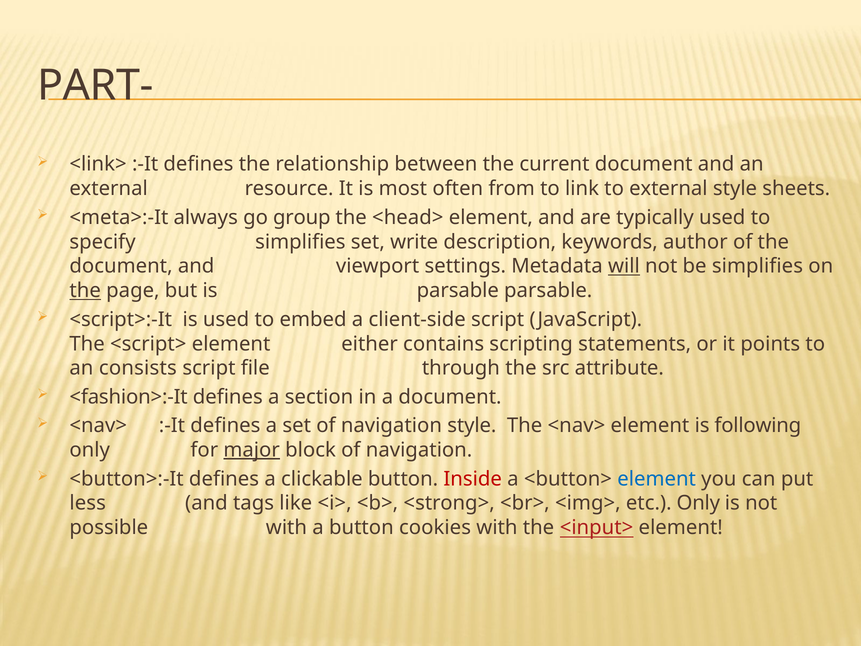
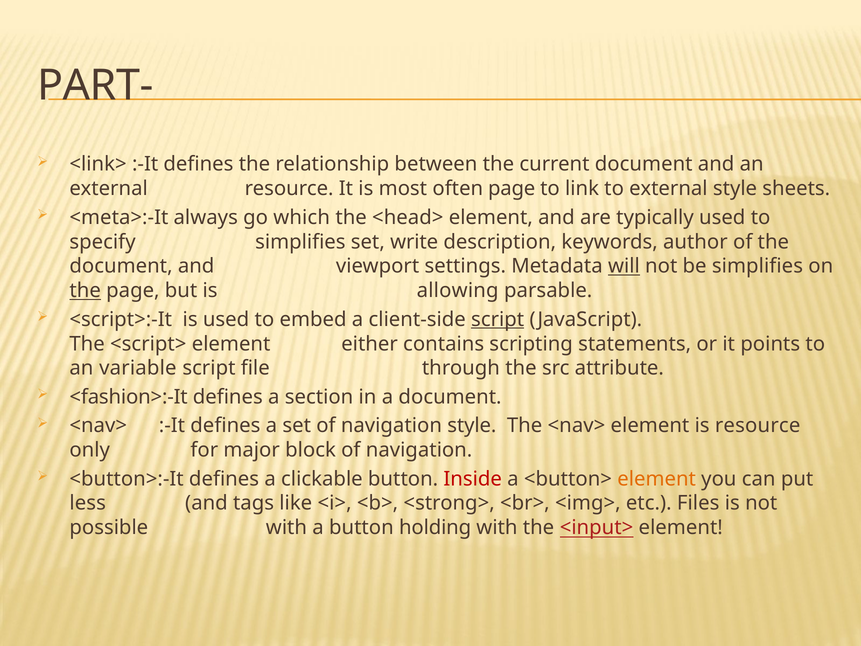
often from: from -> page (512, 189)
group: group -> which (302, 217)
is parsable: parsable -> allowing (458, 291)
script underline: none -> present (498, 319)
consists: consists -> variable (138, 368)
is following: following -> resource (758, 425)
major underline: present -> none (252, 450)
element colour: blue -> orange (657, 479)
etc Only: Only -> Files (698, 503)
cookies: cookies -> holding (435, 527)
